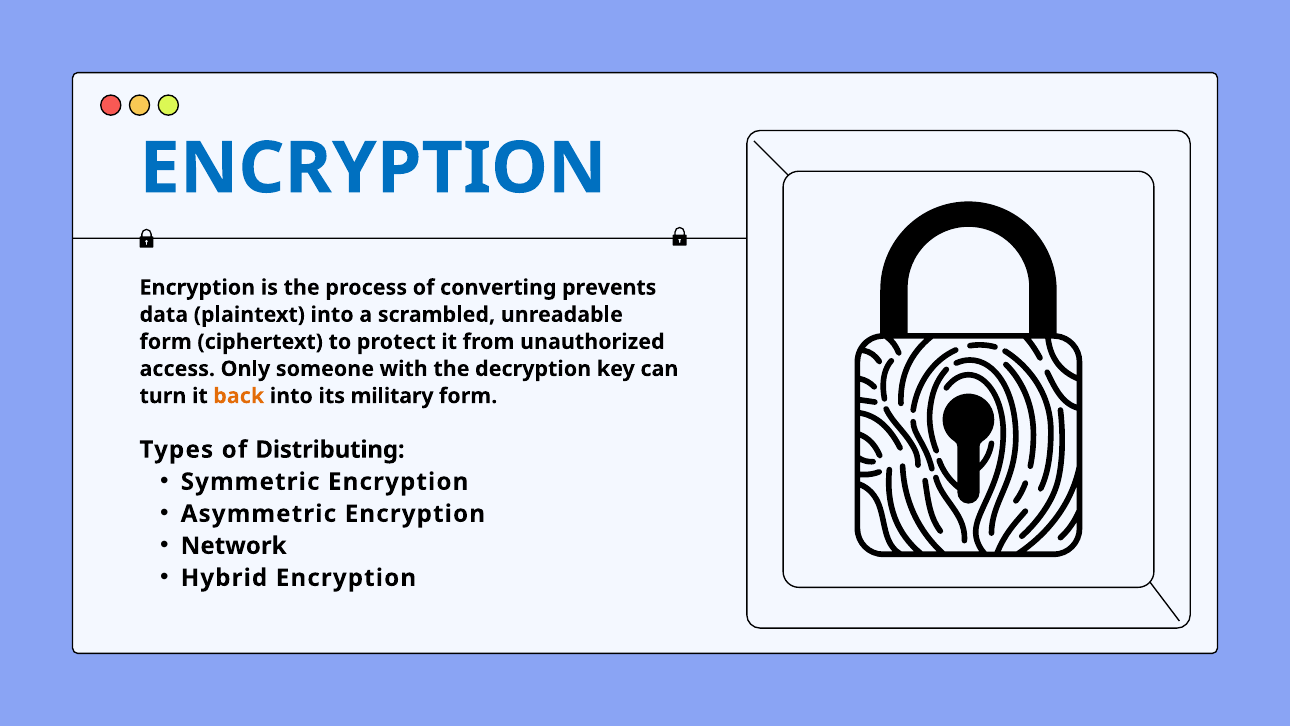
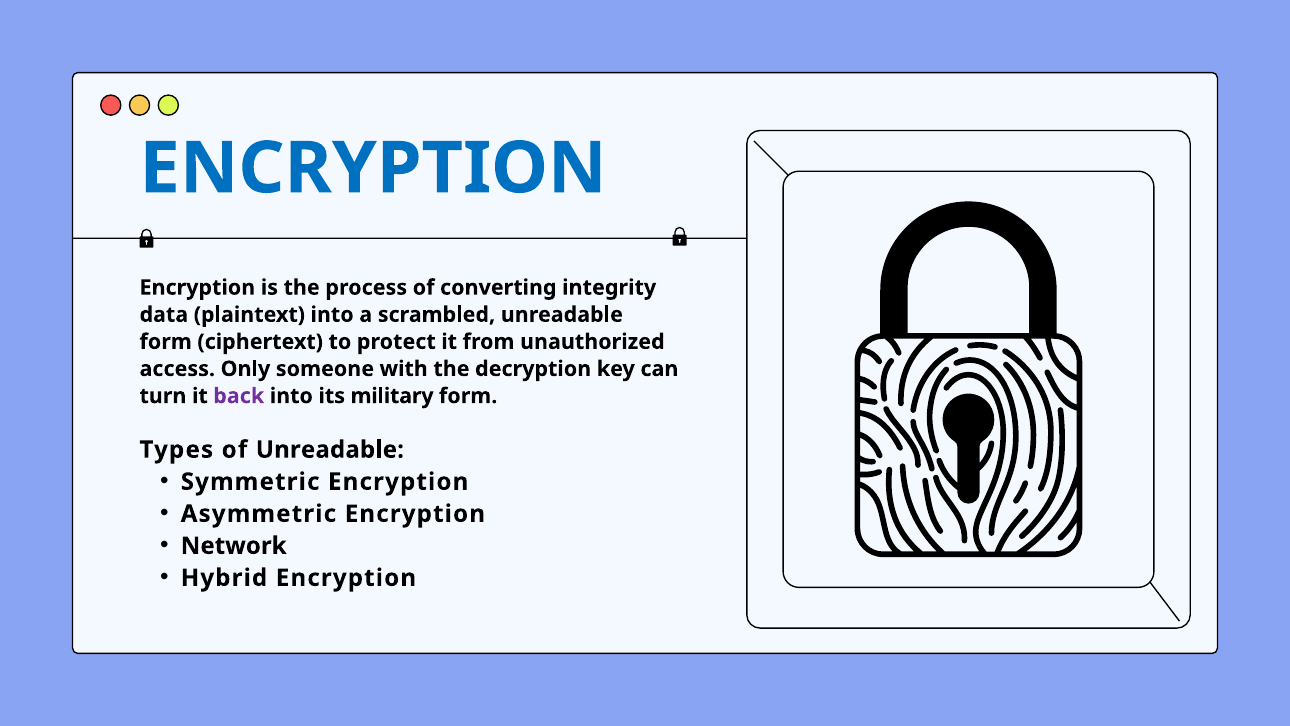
prevents: prevents -> integrity (609, 287)
back colour: orange -> purple (239, 396)
of Distributing: Distributing -> Unreadable (330, 450)
